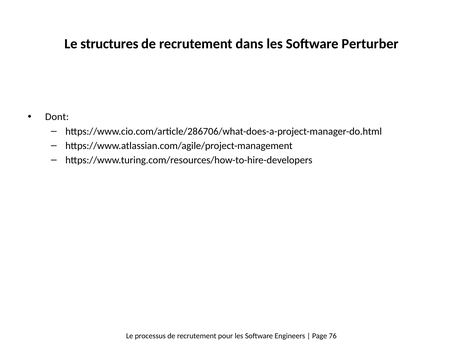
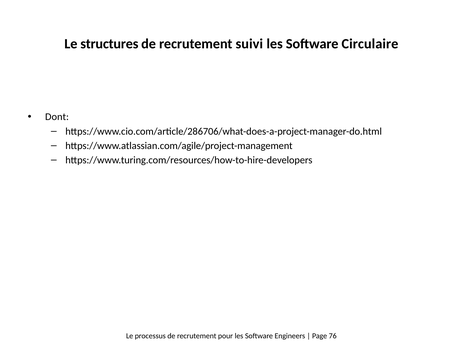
dans: dans -> suivi (249, 44)
Perturber: Perturber -> Circulaire (370, 44)
